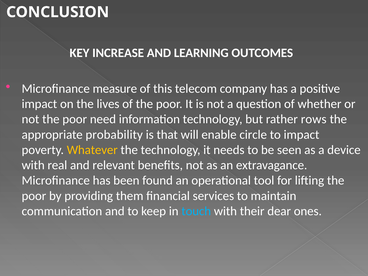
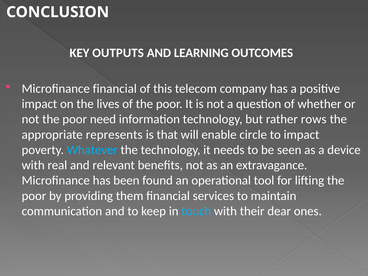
INCREASE: INCREASE -> OUTPUTS (118, 53)
Microfinance measure: measure -> financial (115, 89)
probability: probability -> represents (114, 135)
Whatever colour: yellow -> light blue (92, 150)
